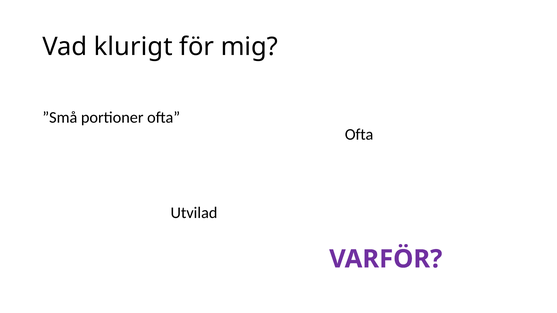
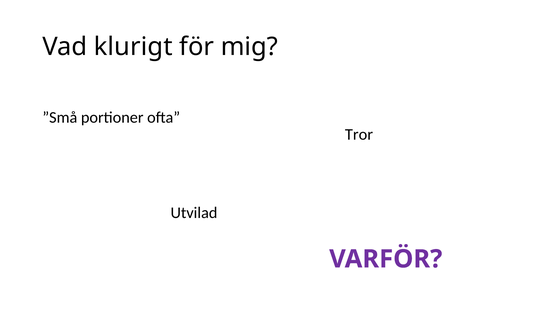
Ofta: Ofta -> Tror (359, 135)
